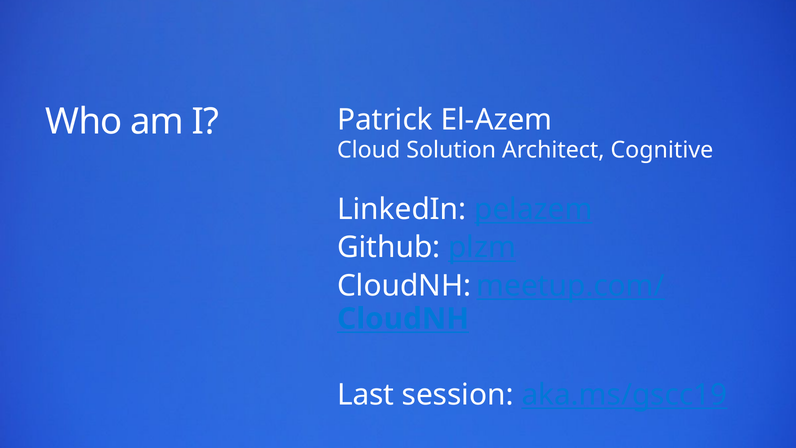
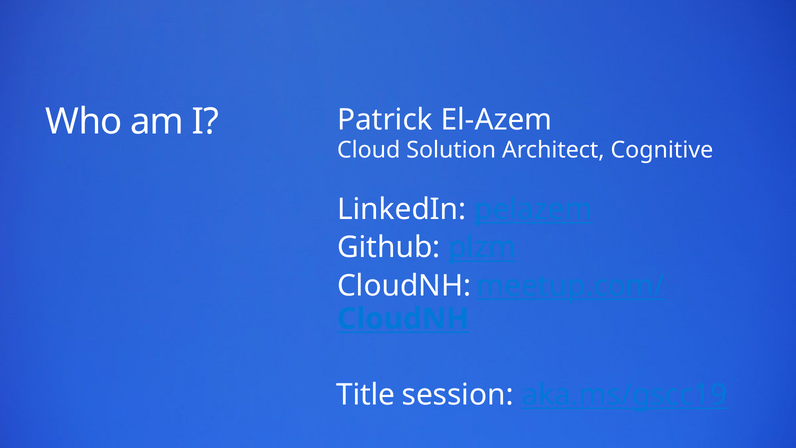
Last: Last -> Title (366, 395)
